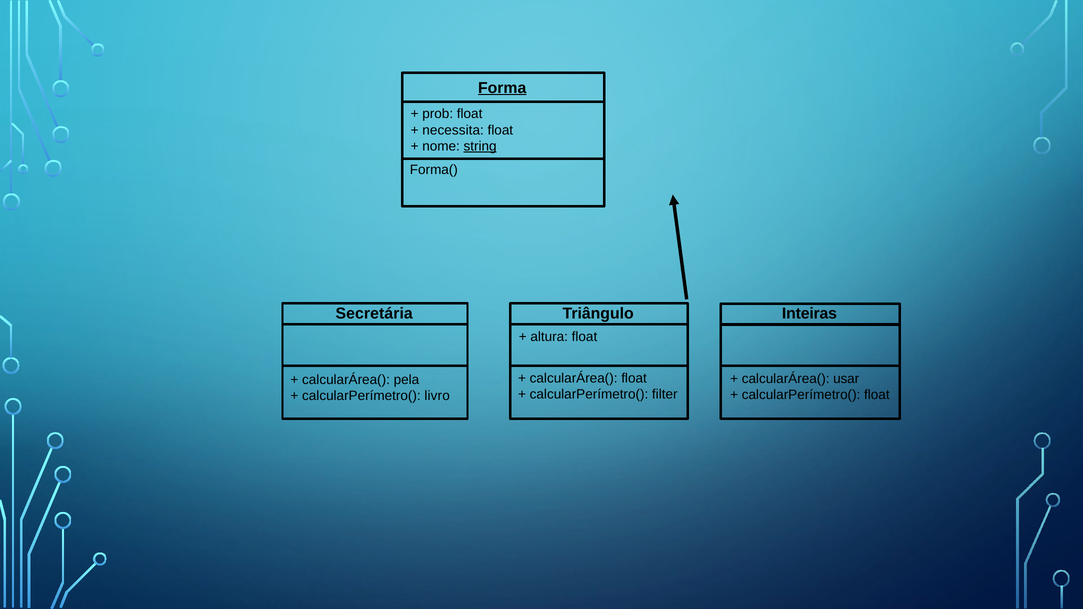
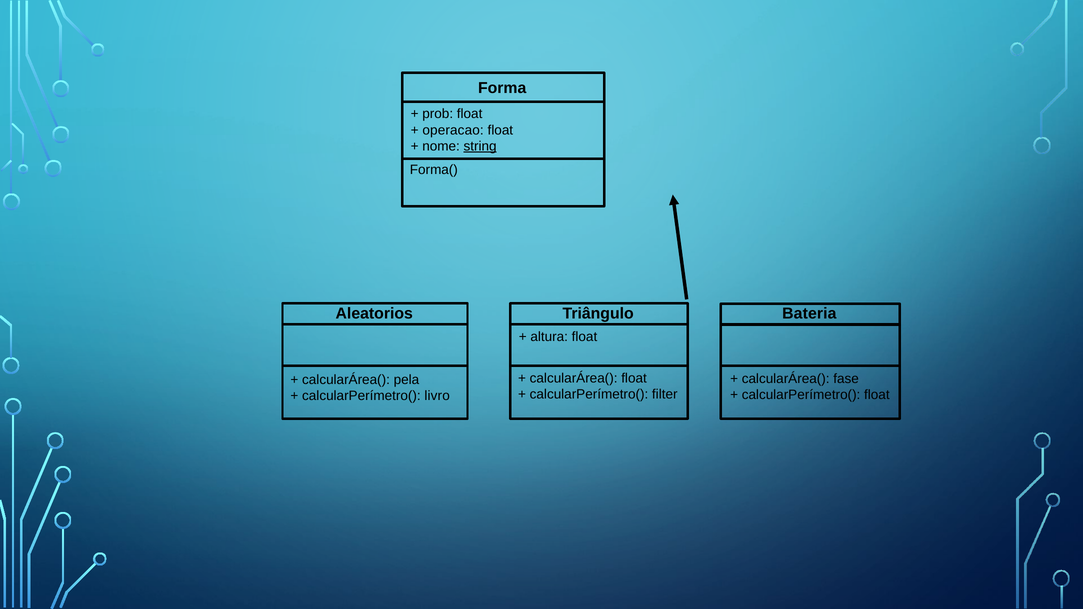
Forma underline: present -> none (502, 88)
necessita: necessita -> operacao (453, 130)
Secretária: Secretária -> Aleatorios (374, 314)
Inteiras: Inteiras -> Bateria (809, 314)
usar: usar -> fase (846, 379)
